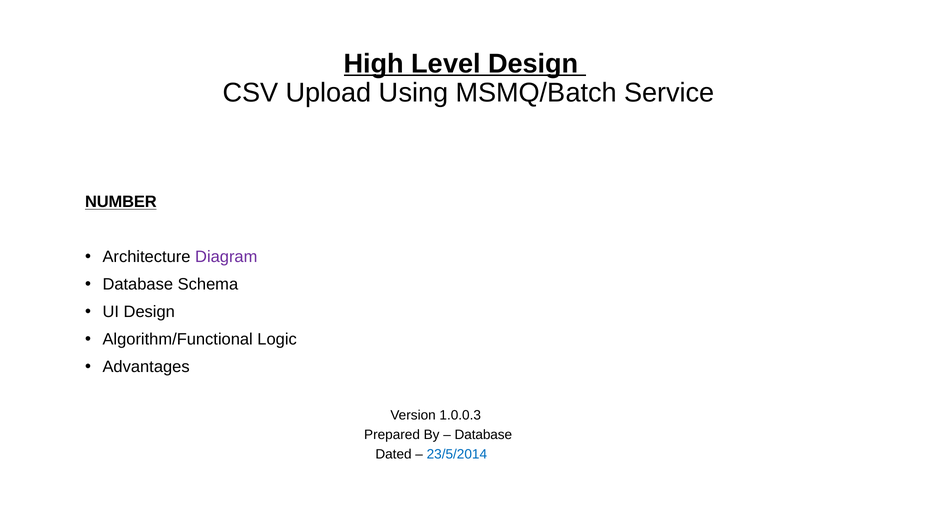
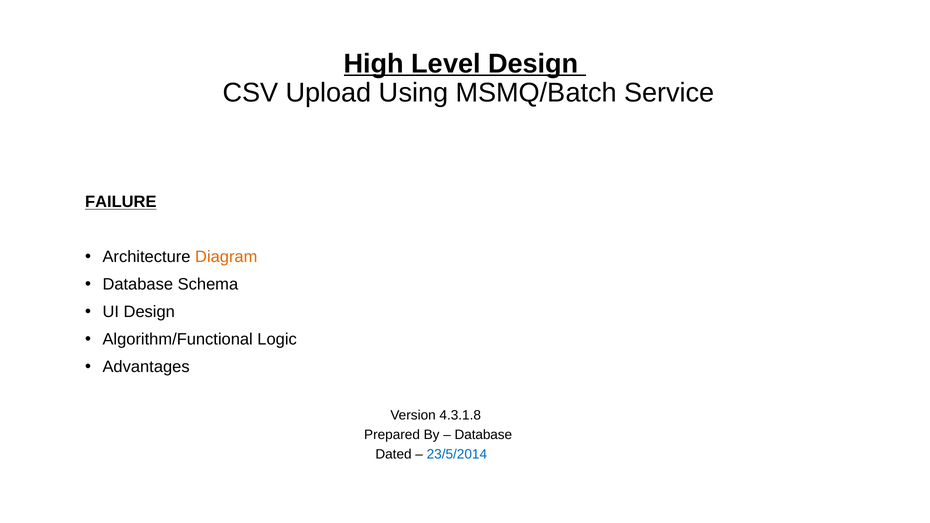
NUMBER: NUMBER -> FAILURE (121, 202)
Diagram colour: purple -> orange (226, 257)
1.0.0.3: 1.0.0.3 -> 4.3.1.8 (460, 416)
